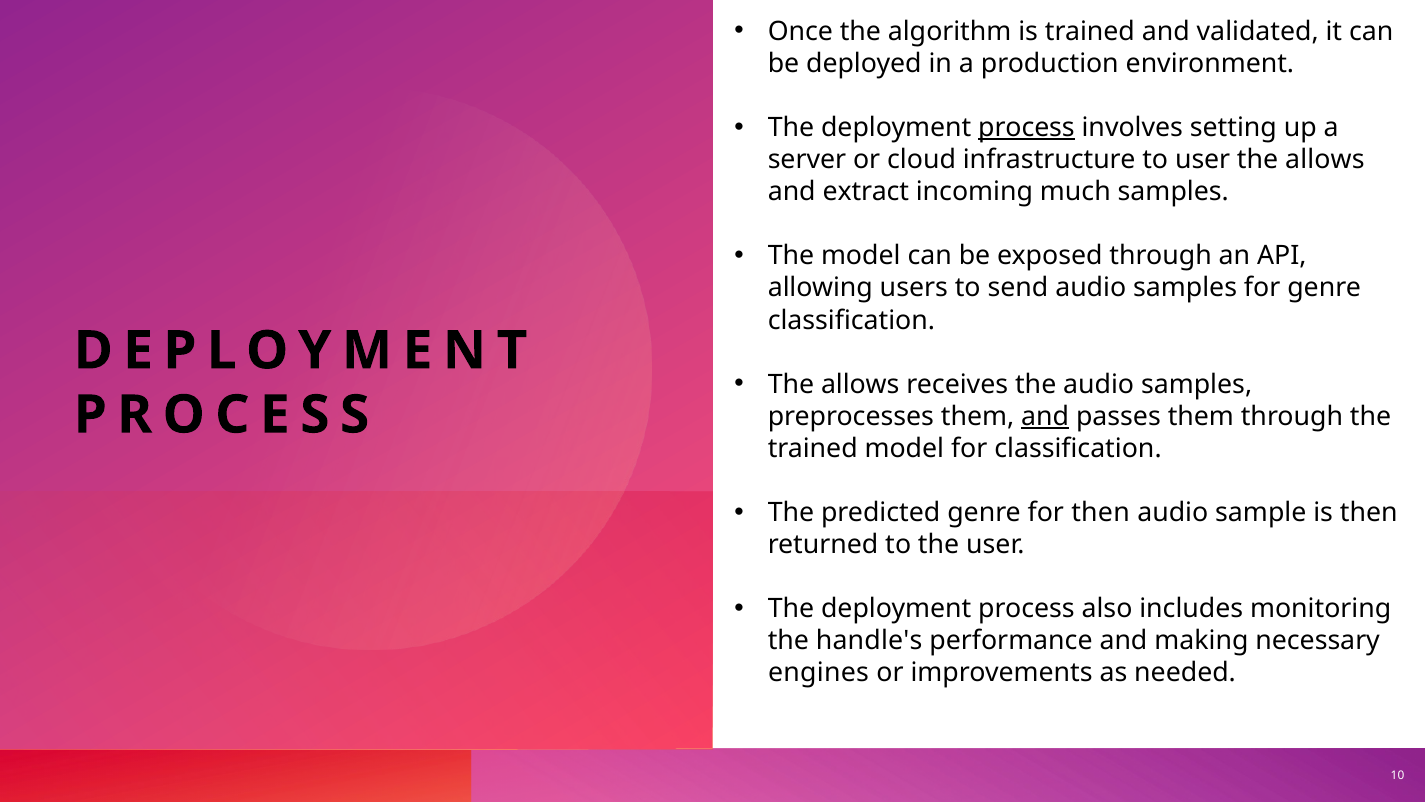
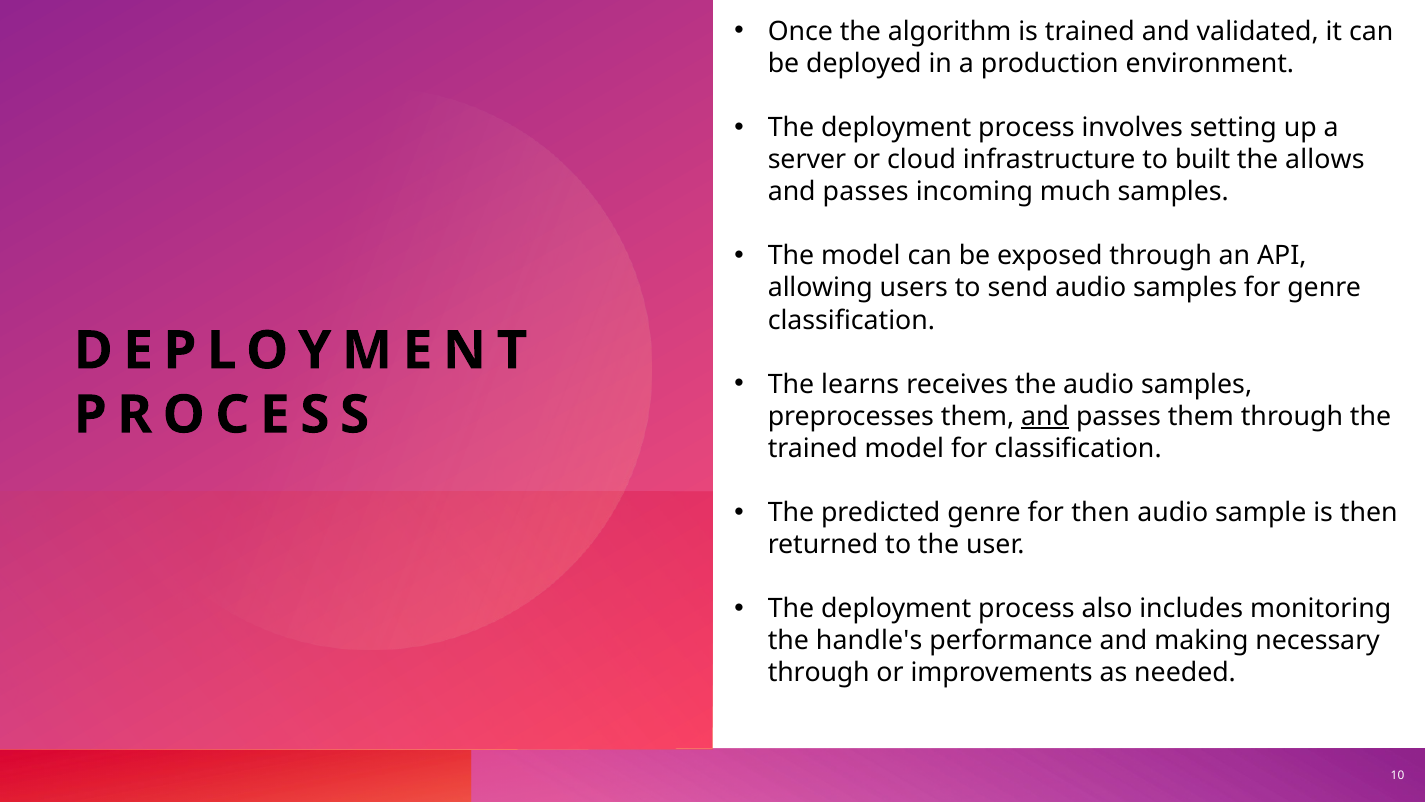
process underline: present -> none (1026, 128)
to user: user -> built (1203, 160)
extract: extract -> passes (866, 192)
allows: allows -> learns (860, 384)
engines: engines -> through (819, 673)
